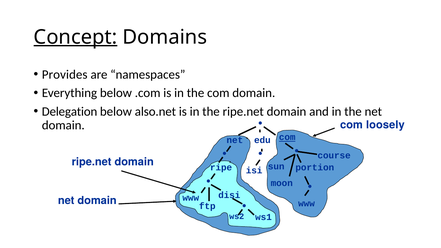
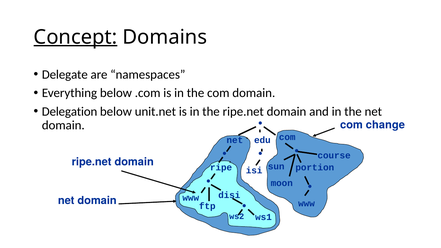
Provides: Provides -> Delegate (65, 75)
also.net: also.net -> unit.net (155, 112)
loosely: loosely -> change (385, 125)
com underline: present -> none (287, 137)
